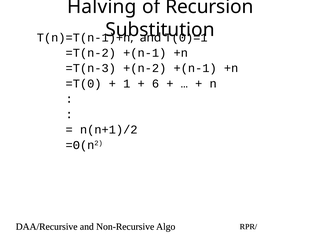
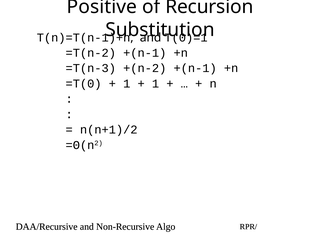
Halving: Halving -> Positive (102, 7)
6: 6 -> 1 (156, 84)
